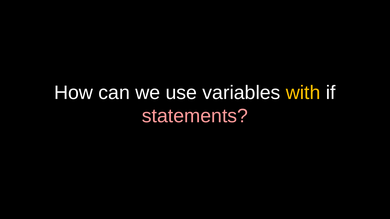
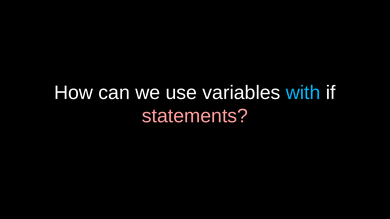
with colour: yellow -> light blue (303, 93)
